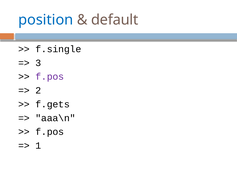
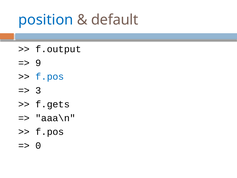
f.single: f.single -> f.output (58, 49)
3: 3 -> 9 (38, 63)
f.pos colour: purple -> blue (50, 77)
2: 2 -> 3 (38, 90)
1: 1 -> 0 (38, 145)
